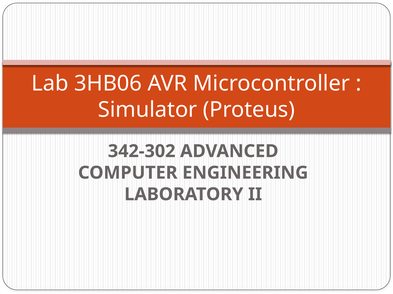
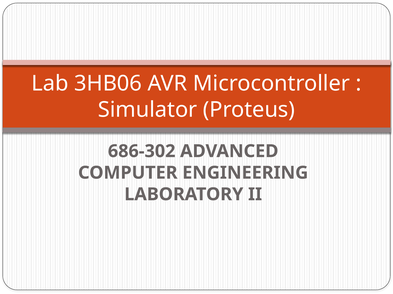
342-302: 342-302 -> 686-302 (142, 152)
